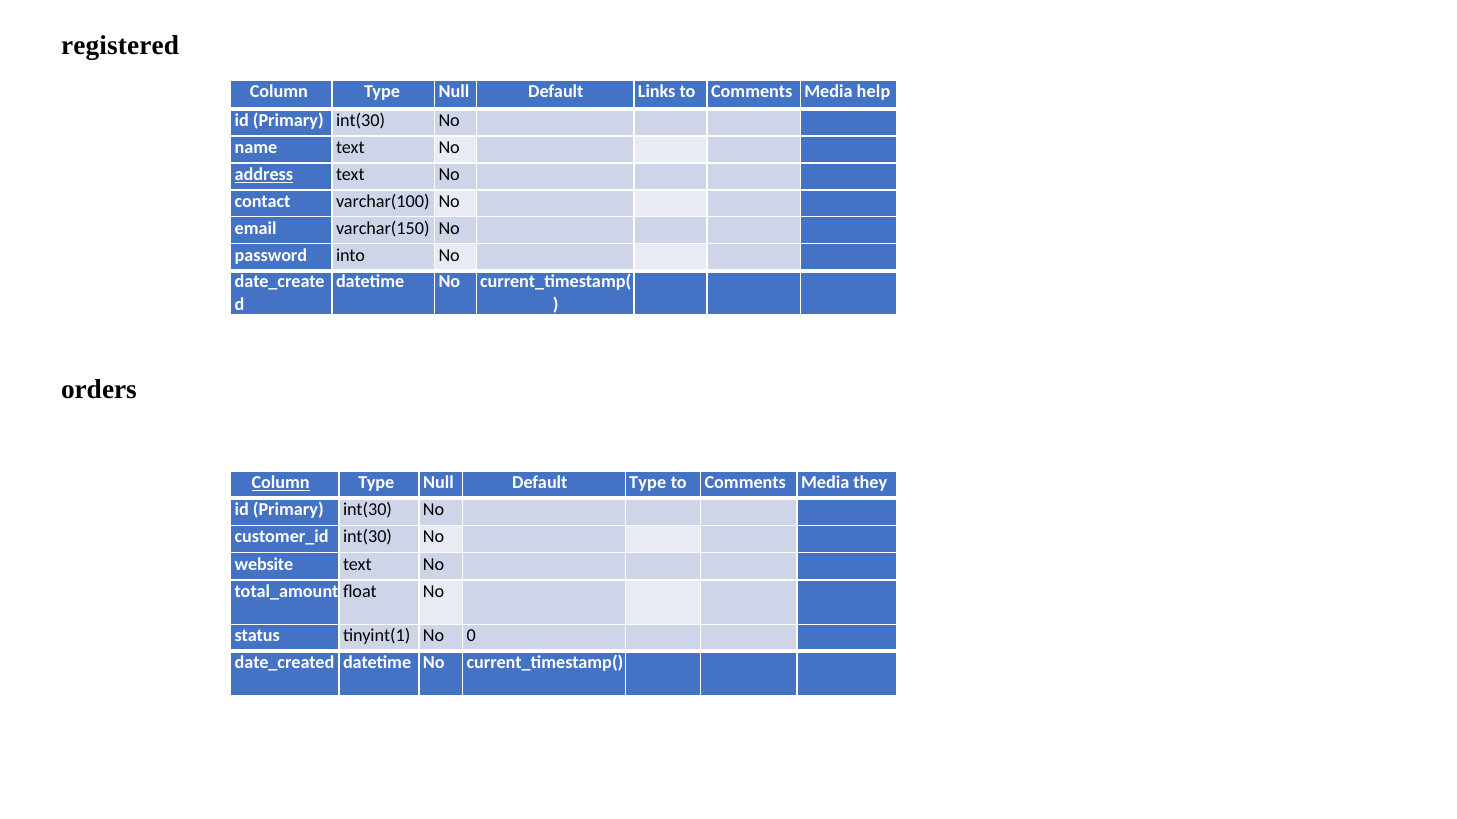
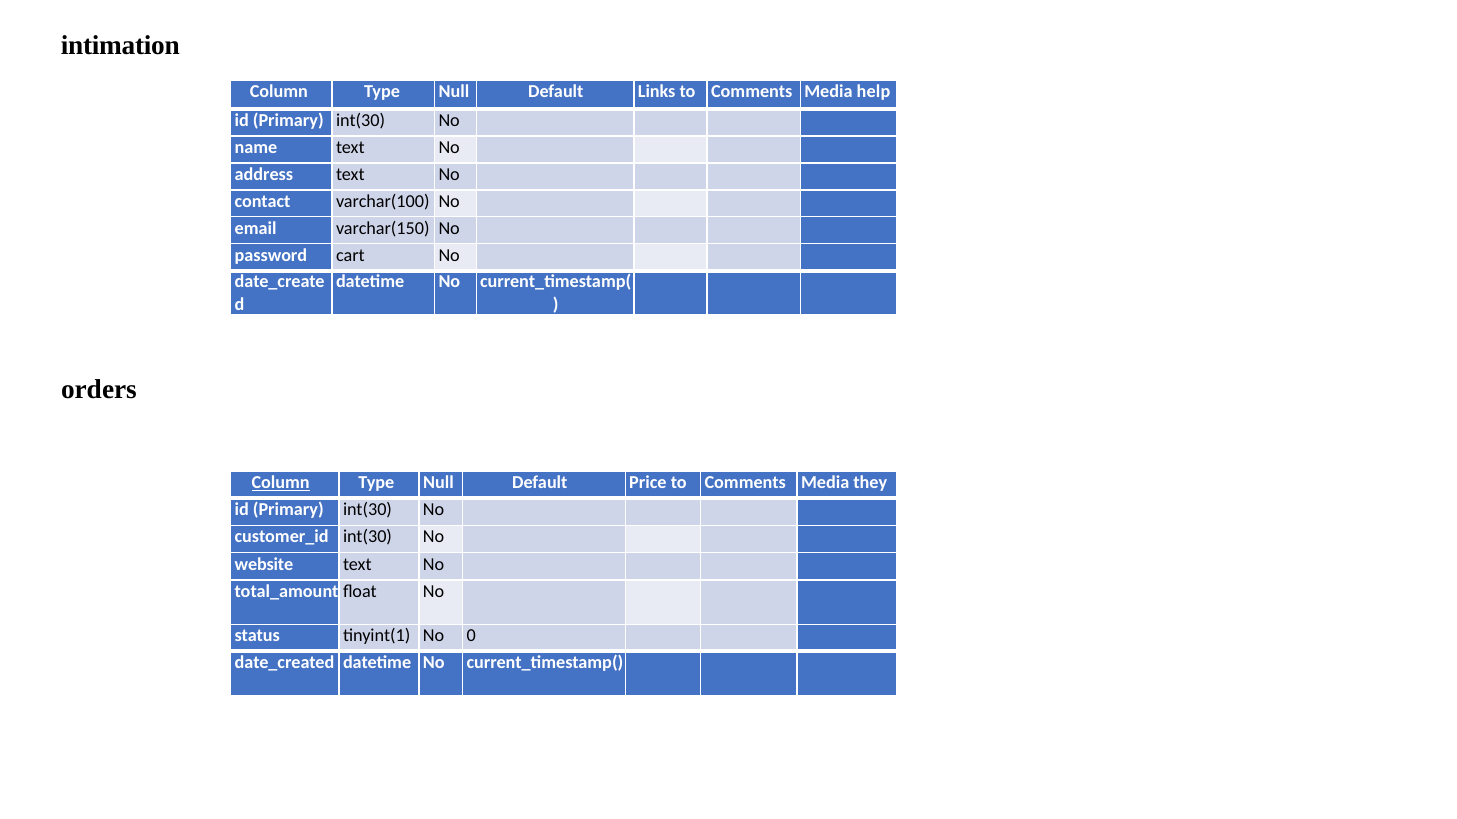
registered: registered -> intimation (120, 45)
address underline: present -> none (264, 174)
into: into -> cart (350, 255)
Default Type: Type -> Price (648, 483)
